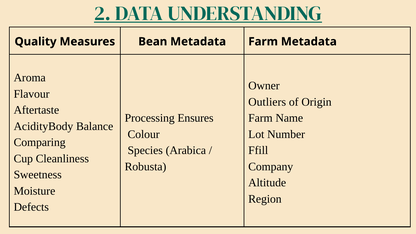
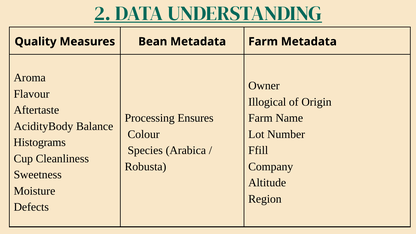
Outliers: Outliers -> Illogical (267, 102)
Comparing: Comparing -> Histograms (40, 142)
